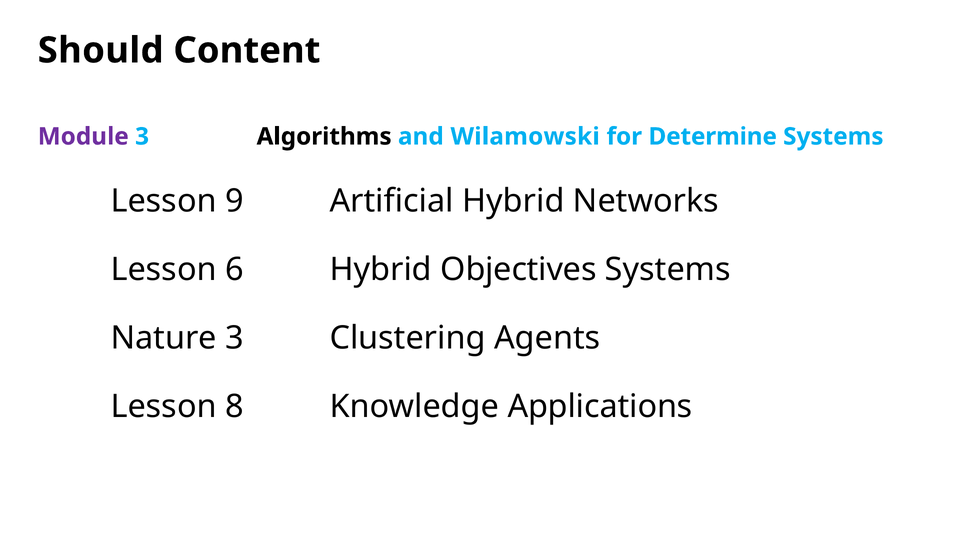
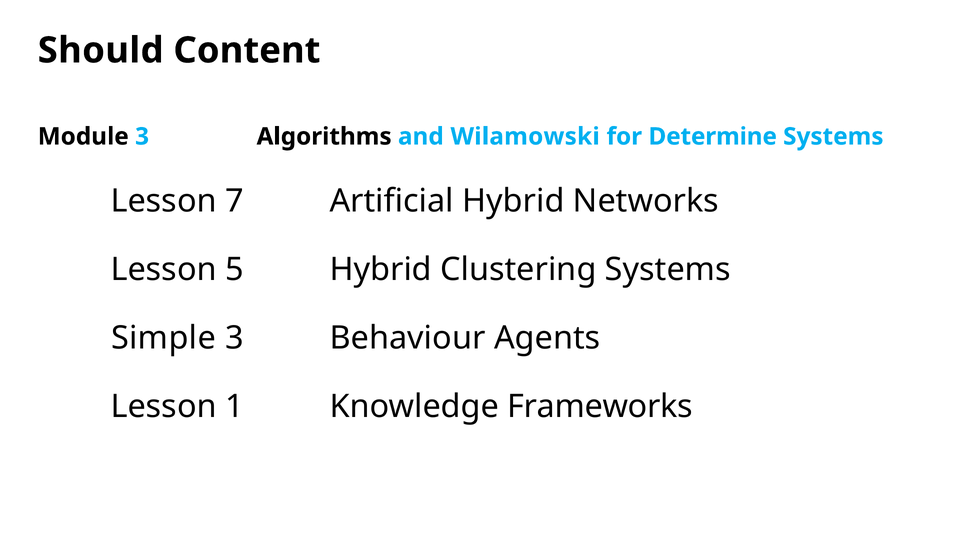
Module colour: purple -> black (83, 137)
9: 9 -> 7 (234, 201)
6: 6 -> 5 (234, 270)
Objectives: Objectives -> Clustering (518, 270)
Nature: Nature -> Simple (163, 338)
Clustering: Clustering -> Behaviour (408, 338)
8: 8 -> 1 (234, 407)
Applications: Applications -> Frameworks (600, 407)
